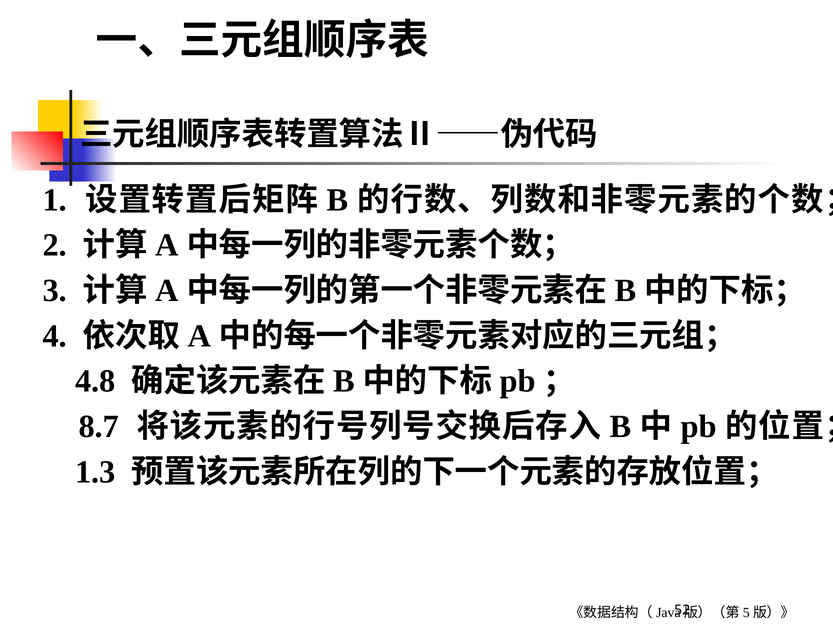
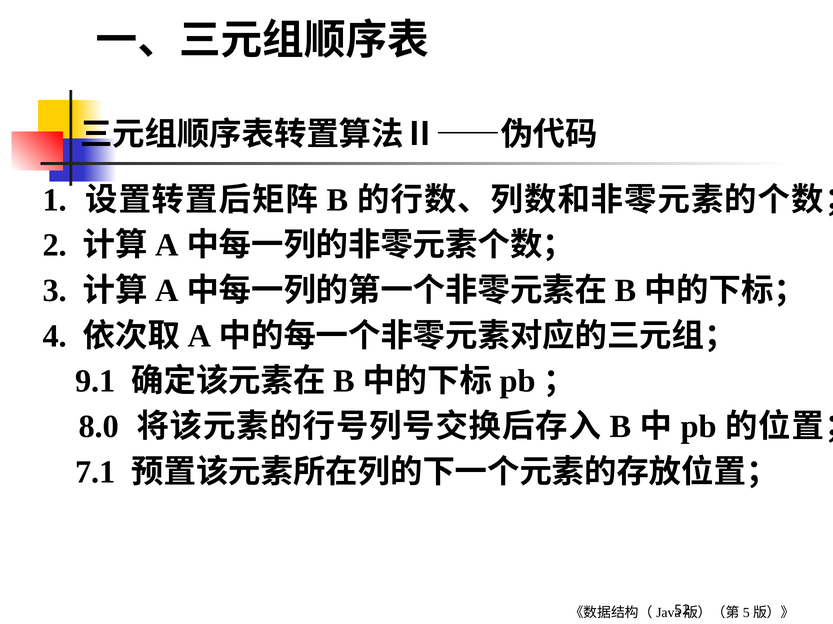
4.8: 4.8 -> 9.1 (95, 382)
8.7: 8.7 -> 8.0 (99, 427)
1.3: 1.3 -> 7.1 (95, 473)
